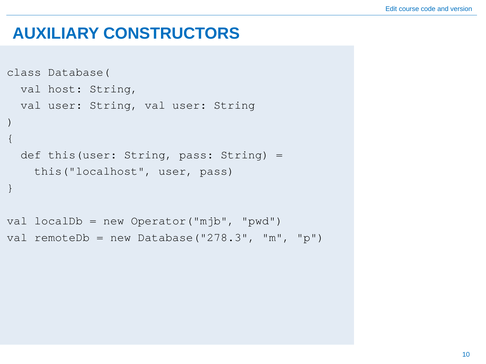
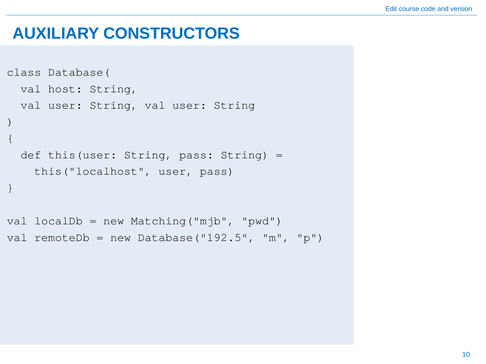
Operator("mjb: Operator("mjb -> Matching("mjb (183, 221)
Database("278.3: Database("278.3 -> Database("192.5 (196, 238)
